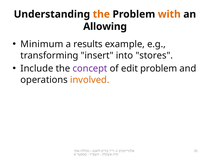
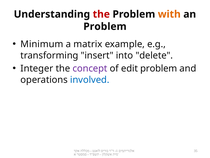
the colour: orange -> red (101, 14)
Allowing: Allowing -> Problem (105, 26)
results: results -> matrix (88, 44)
stores: stores -> delete (154, 55)
Include: Include -> Integer (37, 68)
involved colour: orange -> blue (90, 80)
